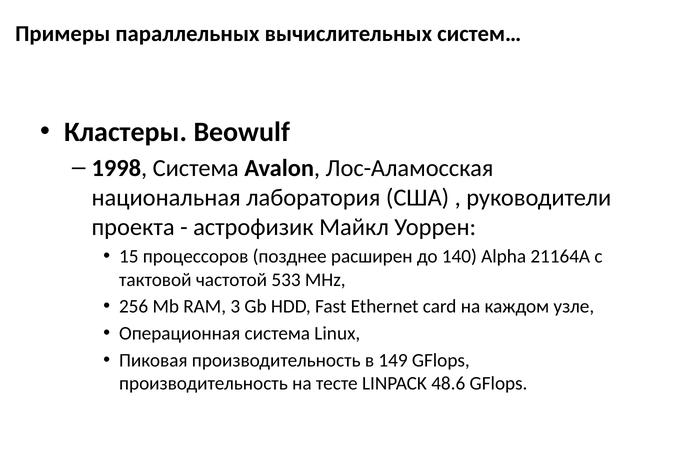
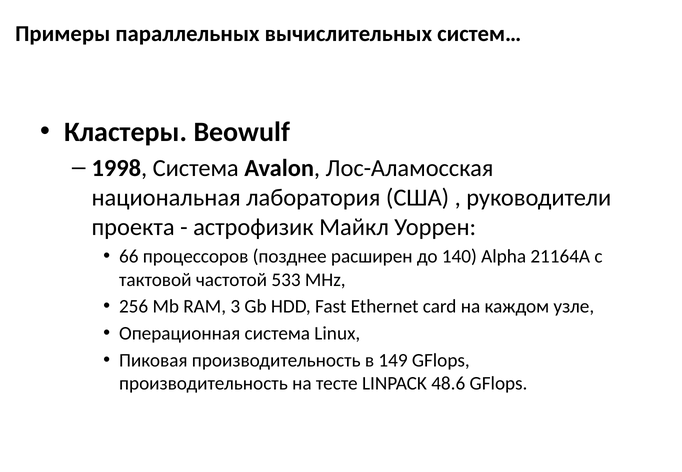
15: 15 -> 66 (129, 257)
